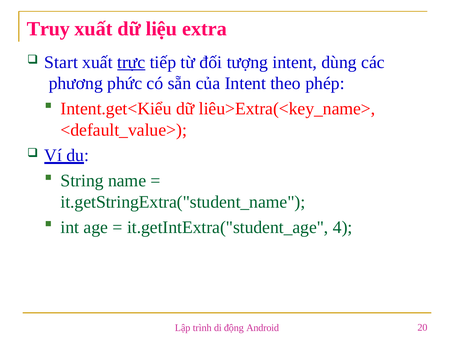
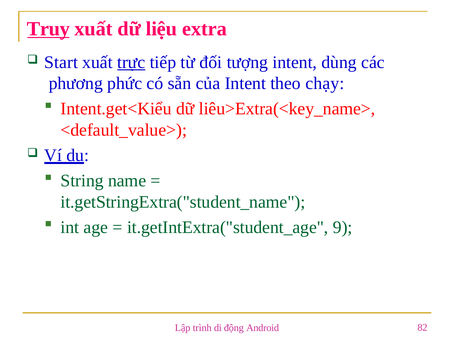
Truy underline: none -> present (48, 29)
phép: phép -> chạy (325, 83)
4: 4 -> 9 (343, 228)
20: 20 -> 82 (422, 328)
